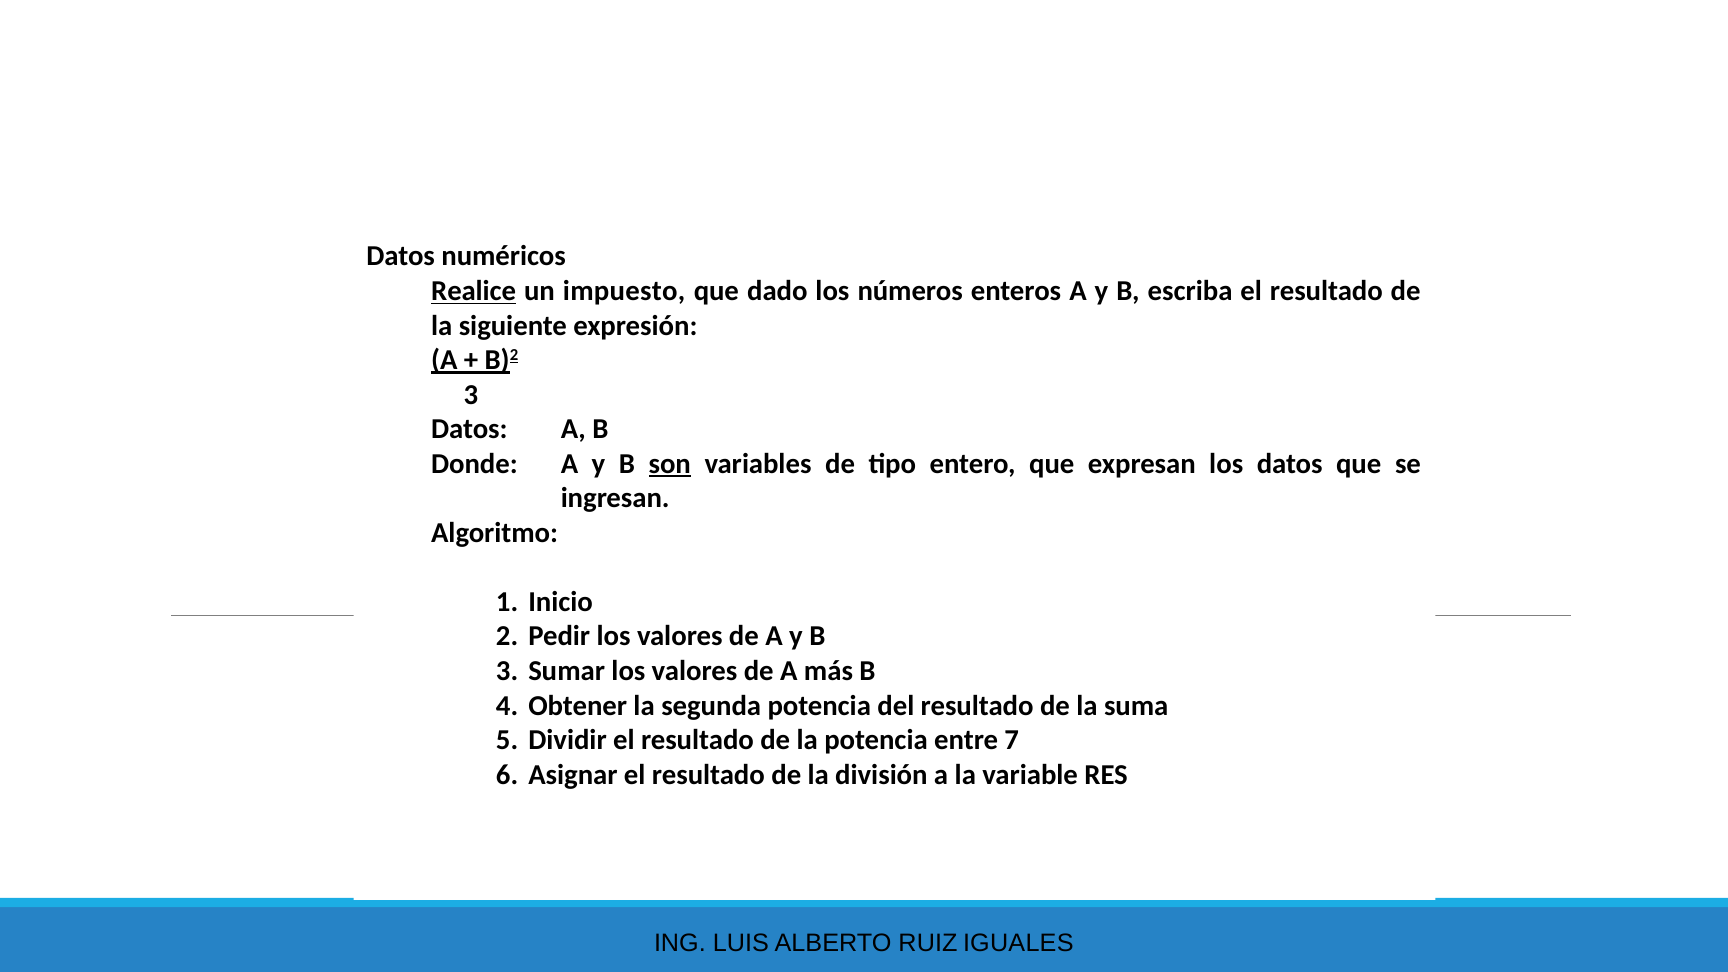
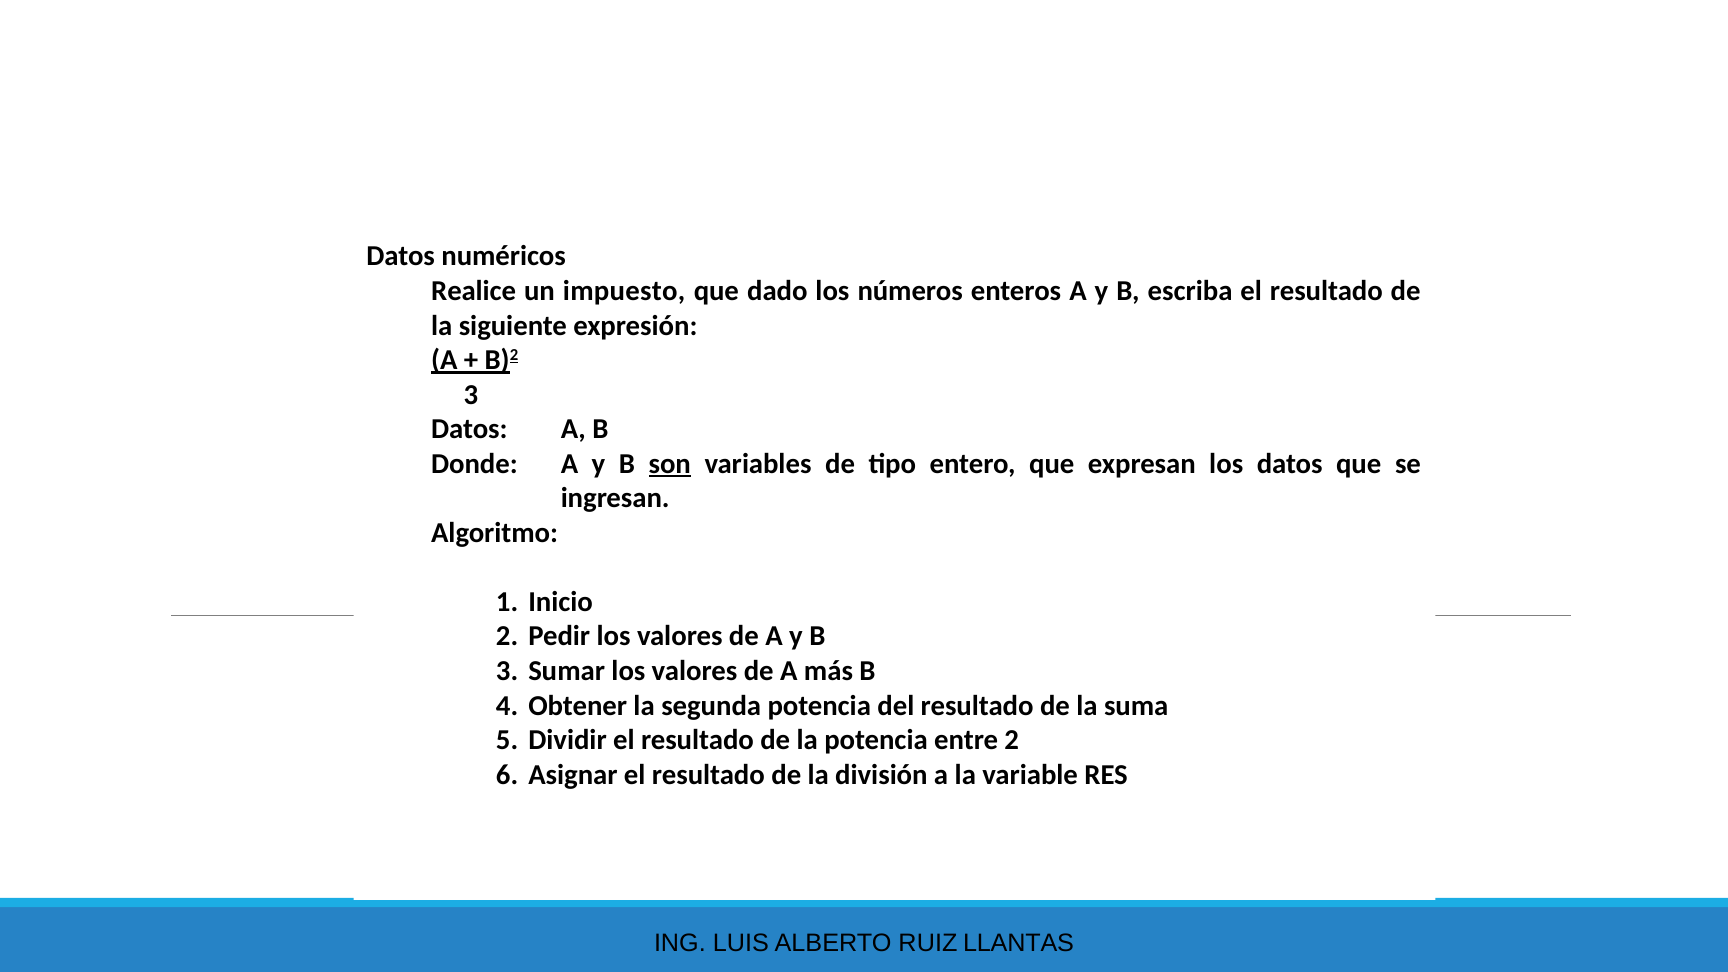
Realice underline: present -> none (474, 291)
entre 7: 7 -> 2 (1012, 740)
IGUALES: IGUALES -> LLANTAS (1018, 943)
